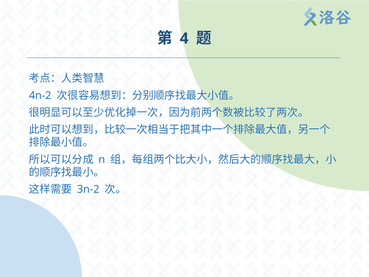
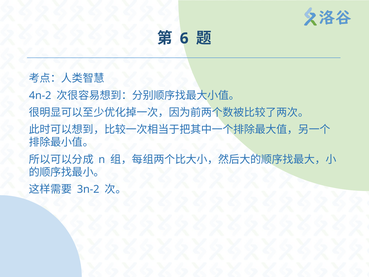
4: 4 -> 6 (184, 38)
